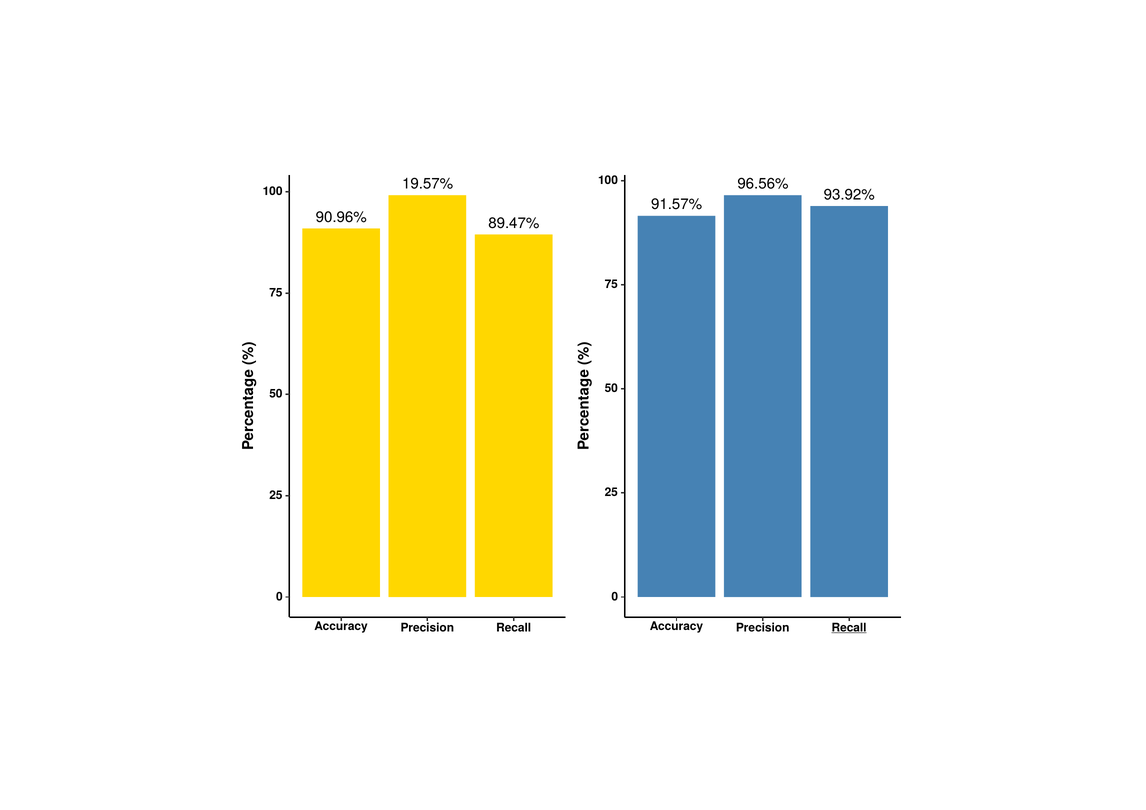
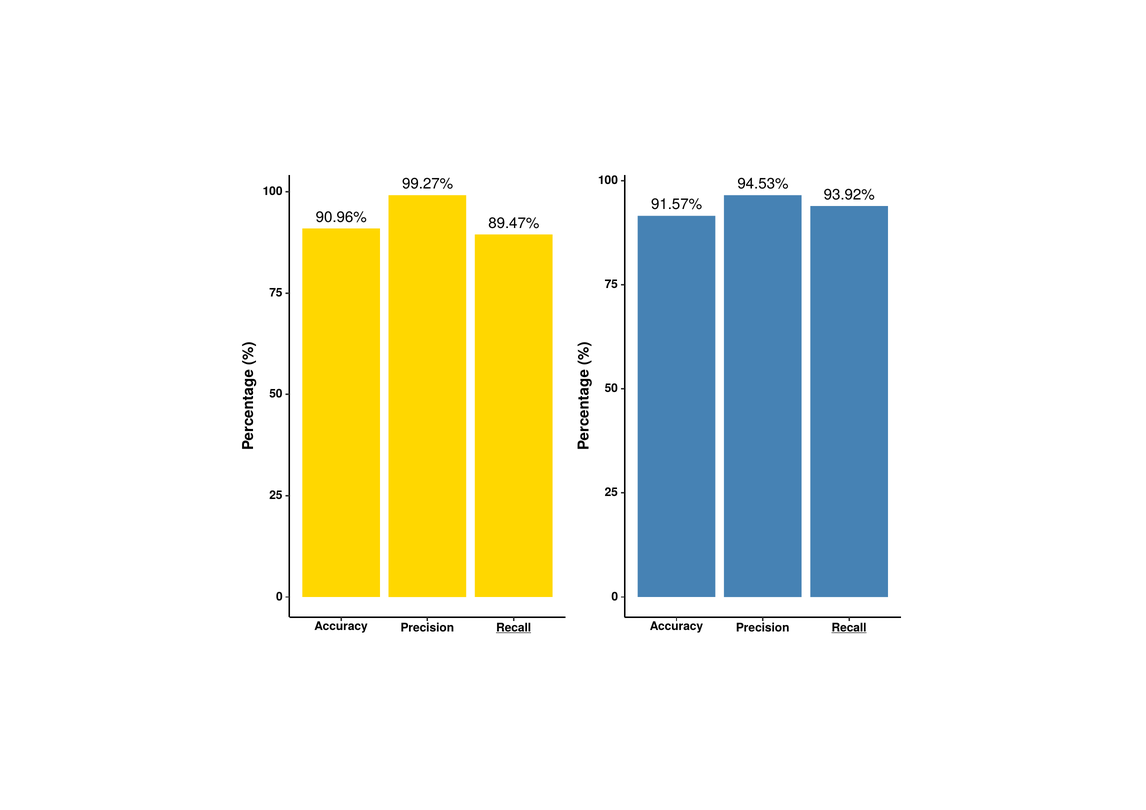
19.57%: 19.57% -> 99.27% (428, 184)
96.56%: 96.56% -> 94.53% (763, 184)
Recall underline: none -> present (514, 628)
